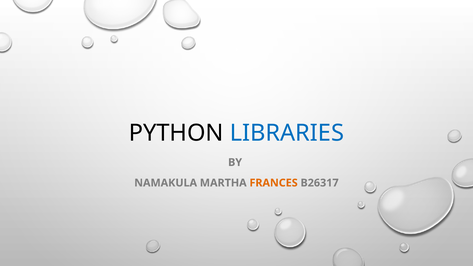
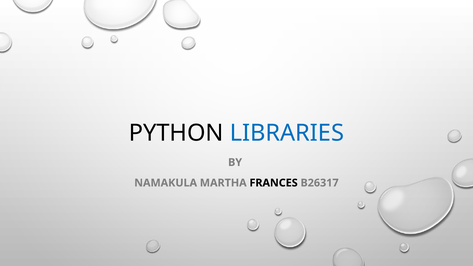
FRANCES colour: orange -> black (274, 183)
